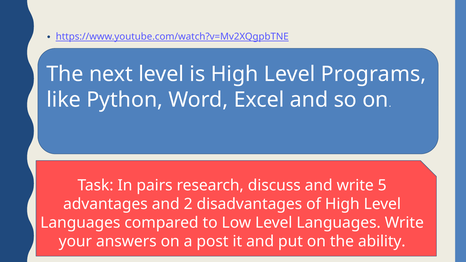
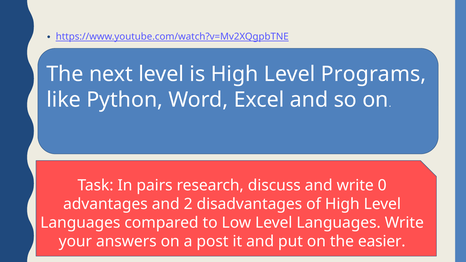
5: 5 -> 0 (382, 186)
ability: ability -> easier (382, 241)
